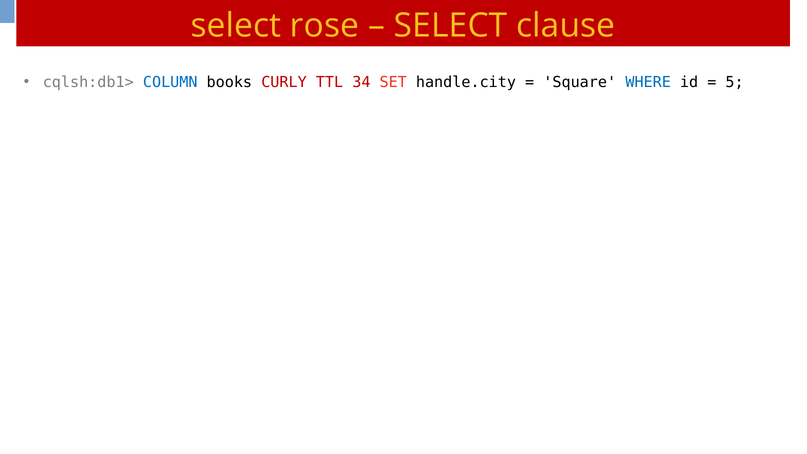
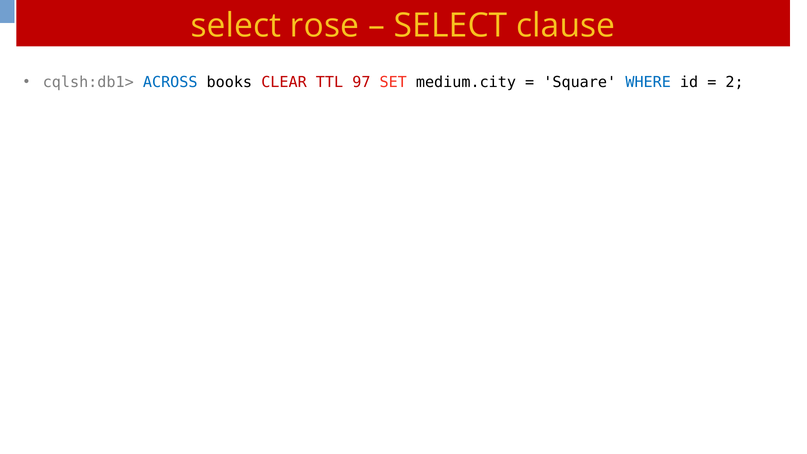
COLUMN: COLUMN -> ACROSS (170, 82)
CURLY: CURLY -> CLEAR (284, 82)
34: 34 -> 97 (361, 82)
handle.city: handle.city -> medium.city (466, 82)
5: 5 -> 2 (735, 82)
